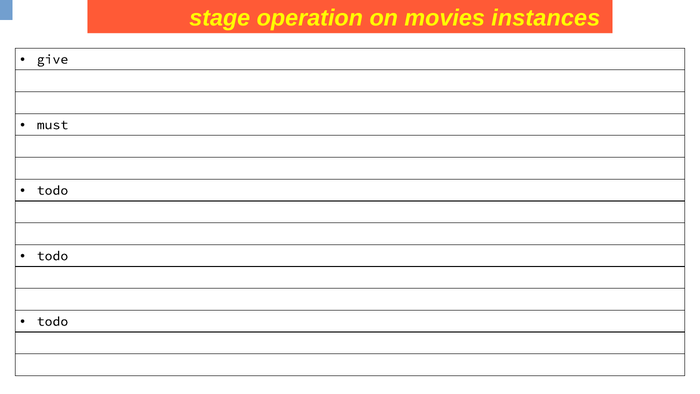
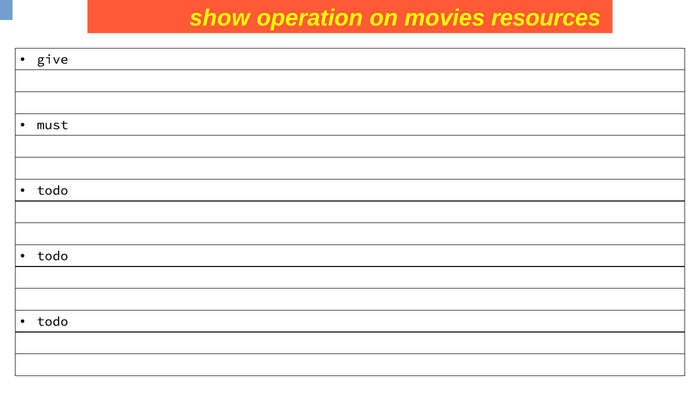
stage: stage -> show (220, 18)
instances: instances -> resources (546, 18)
